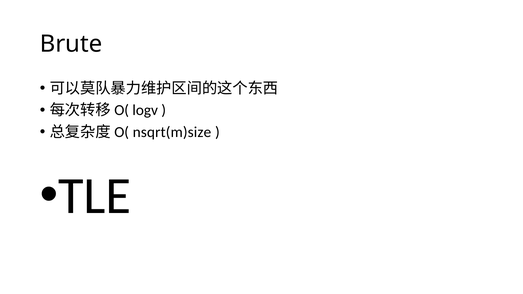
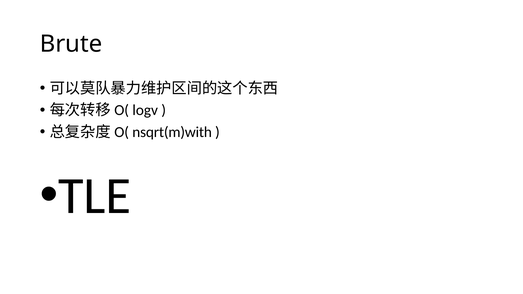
nsqrt(m)size: nsqrt(m)size -> nsqrt(m)with (172, 132)
